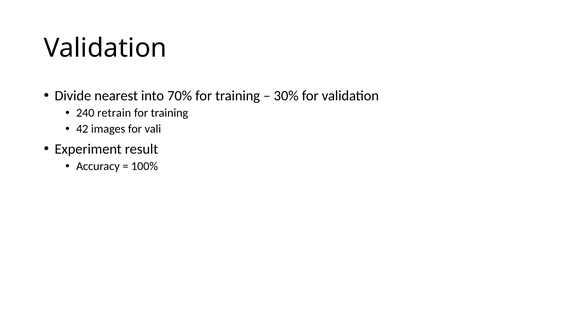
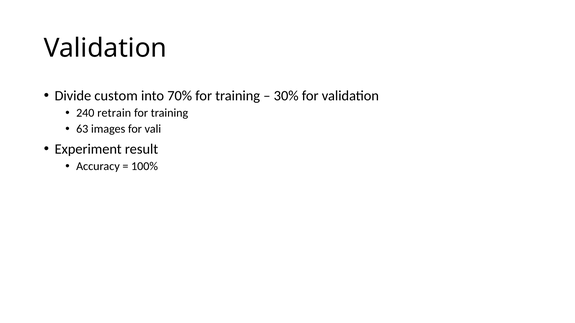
nearest: nearest -> custom (116, 96)
42: 42 -> 63 (82, 129)
